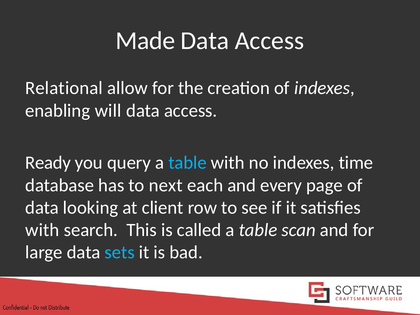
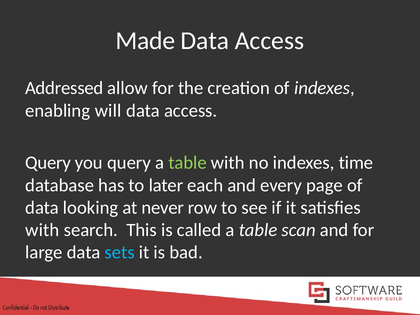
Relational: Relational -> Addressed (64, 88)
Ready: Ready -> Query (48, 163)
table colour: light blue -> light green (188, 163)
next: next -> later (166, 185)
client: client -> never (163, 208)
